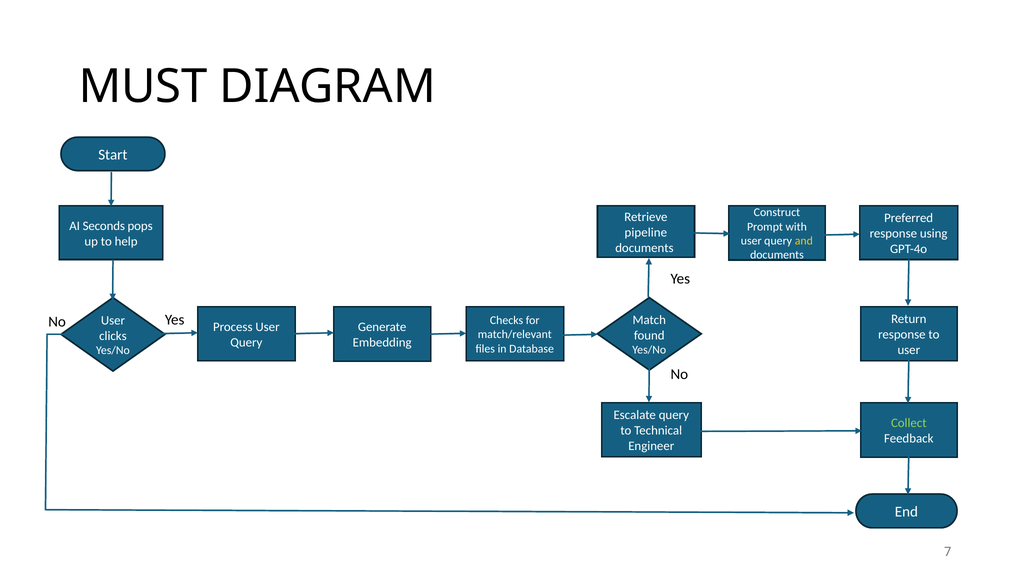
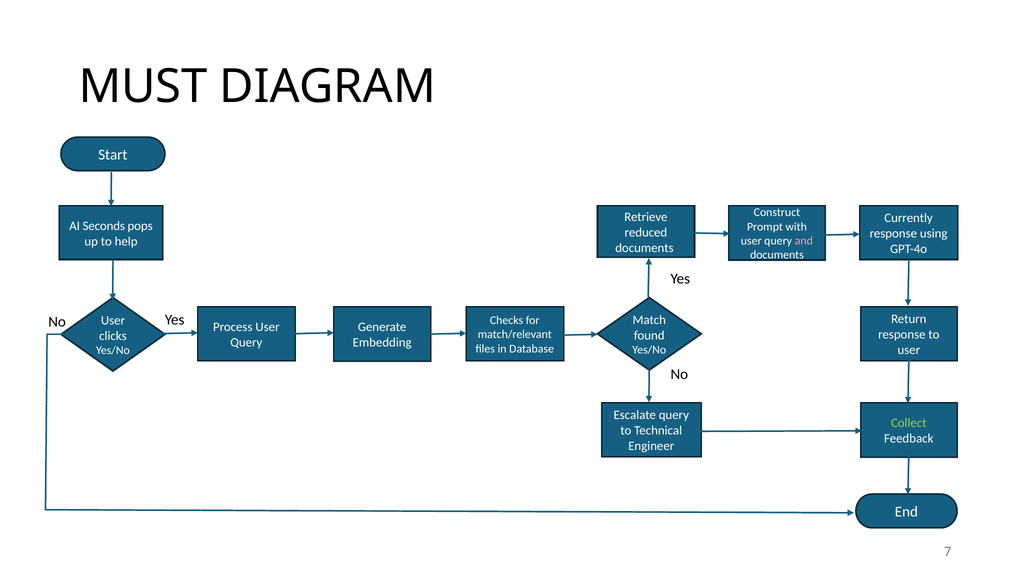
Preferred: Preferred -> Currently (909, 218)
pipeline: pipeline -> reduced (646, 233)
and colour: yellow -> pink (804, 241)
